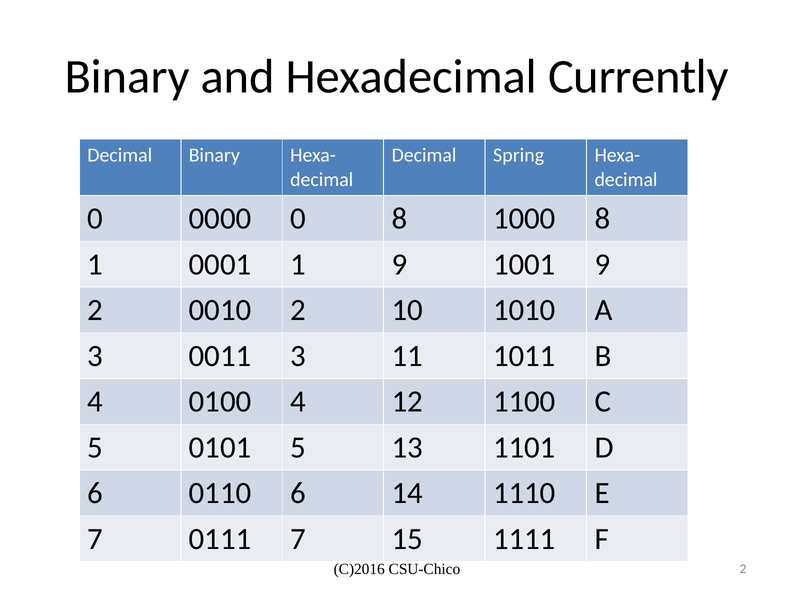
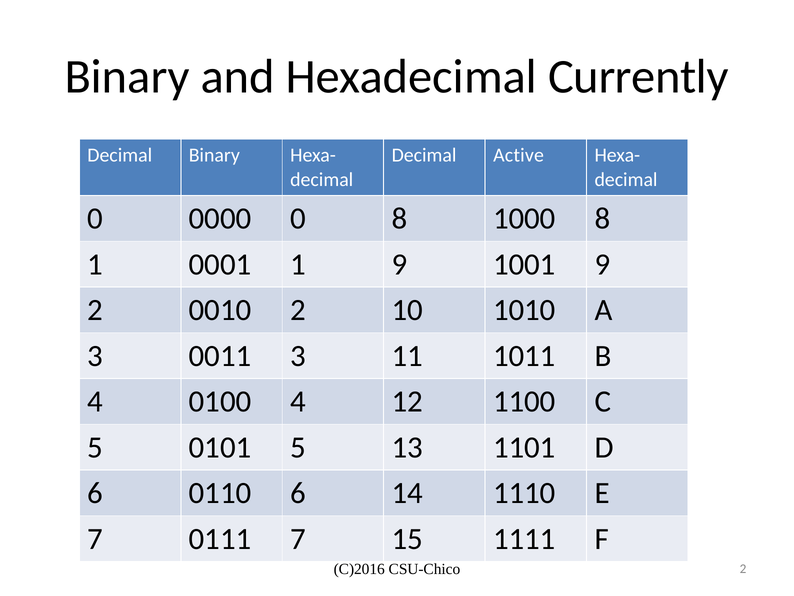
Spring: Spring -> Active (519, 155)
